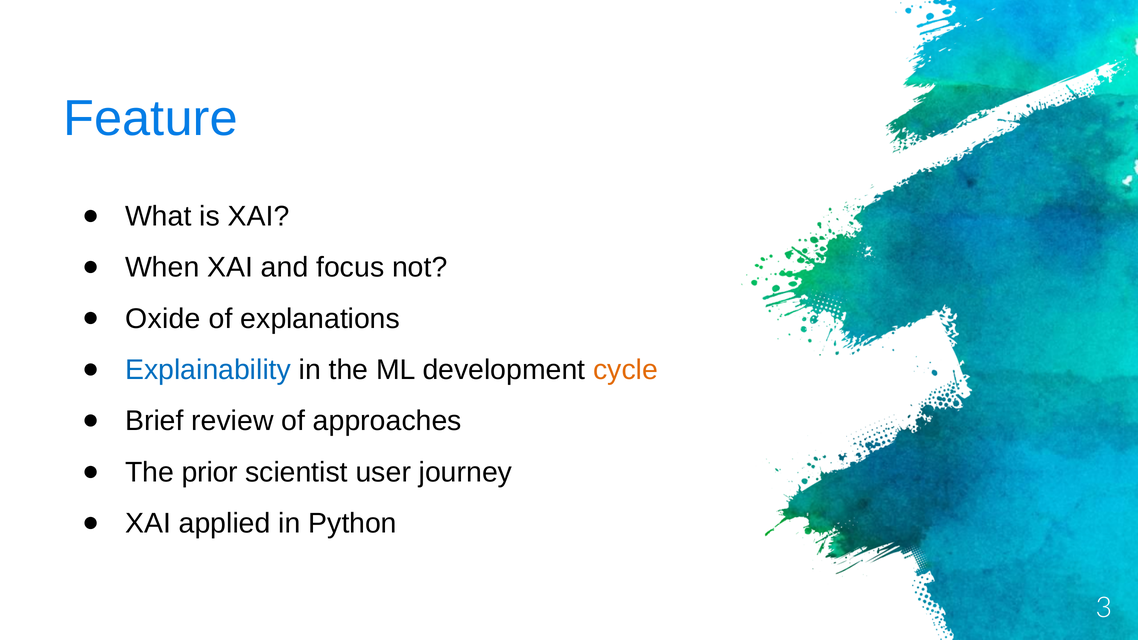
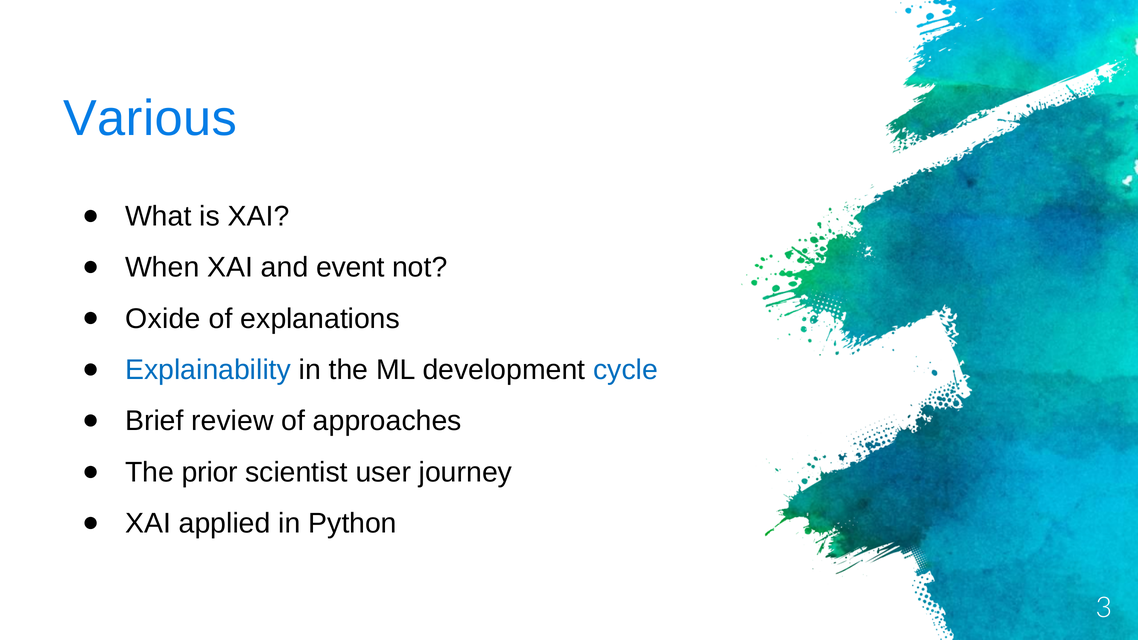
Feature: Feature -> Various (150, 119)
focus: focus -> event (350, 267)
cycle colour: orange -> blue (626, 370)
